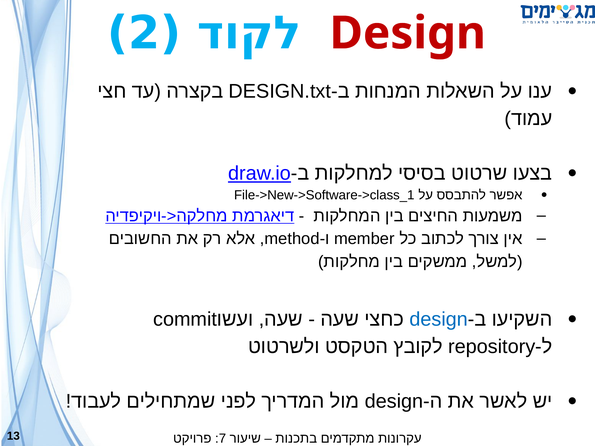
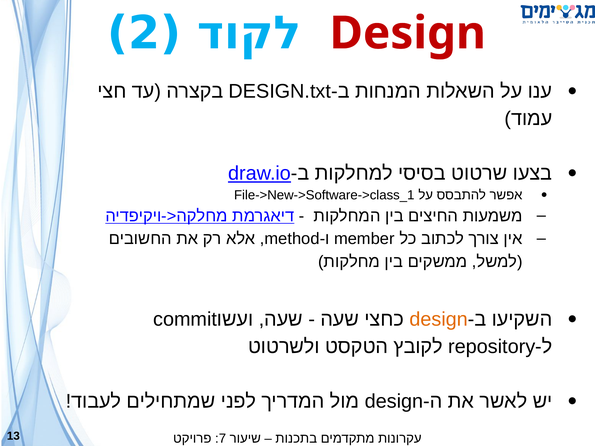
design colour: blue -> orange (439, 319)
